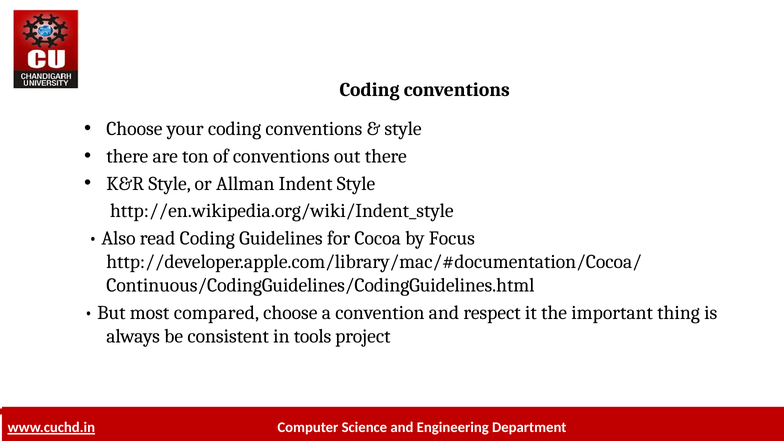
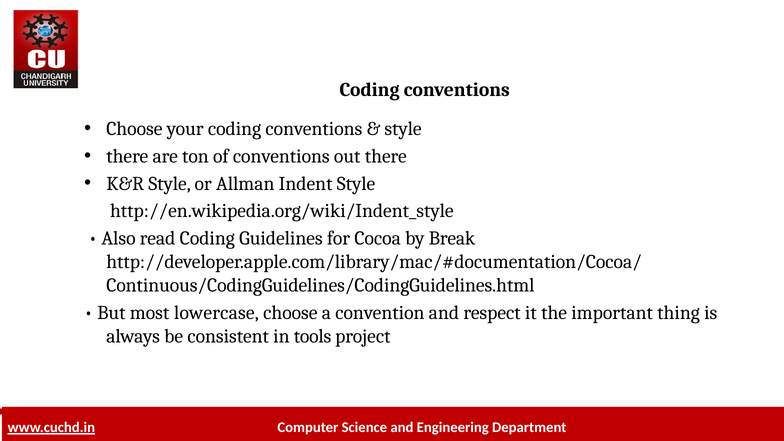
Focus: Focus -> Break (452, 239)
compared: compared -> lowercase (216, 313)
